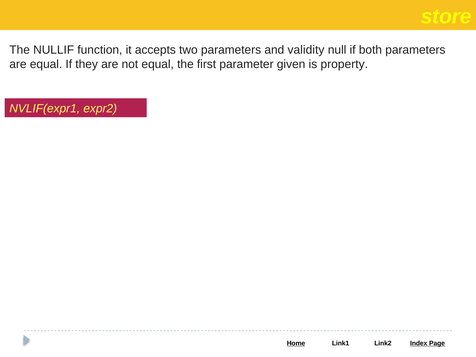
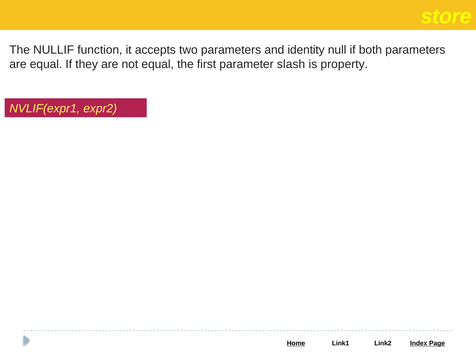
validity: validity -> identity (306, 50)
given: given -> slash (291, 64)
